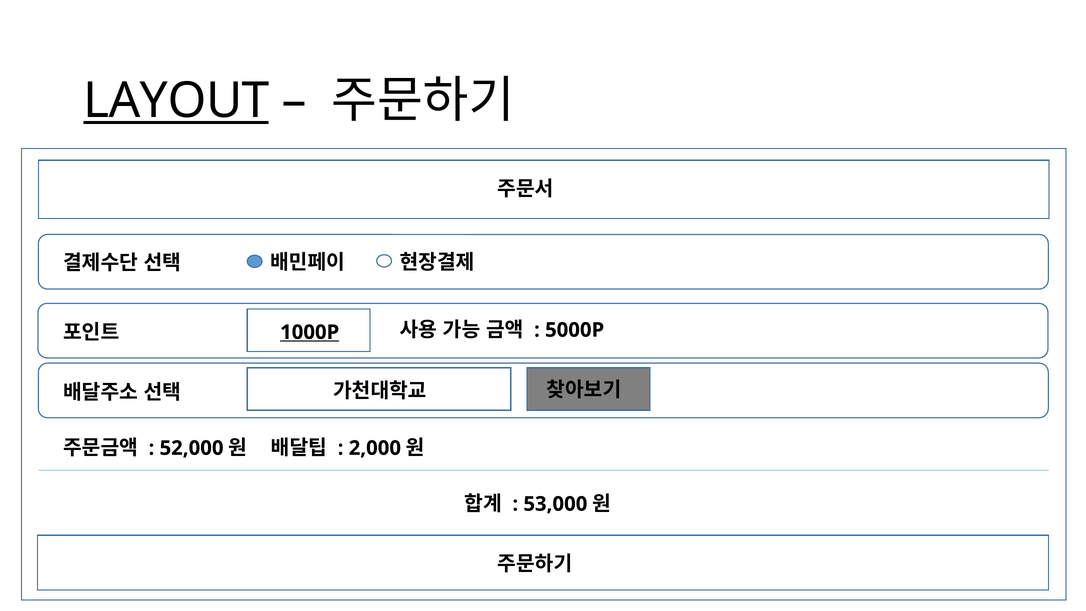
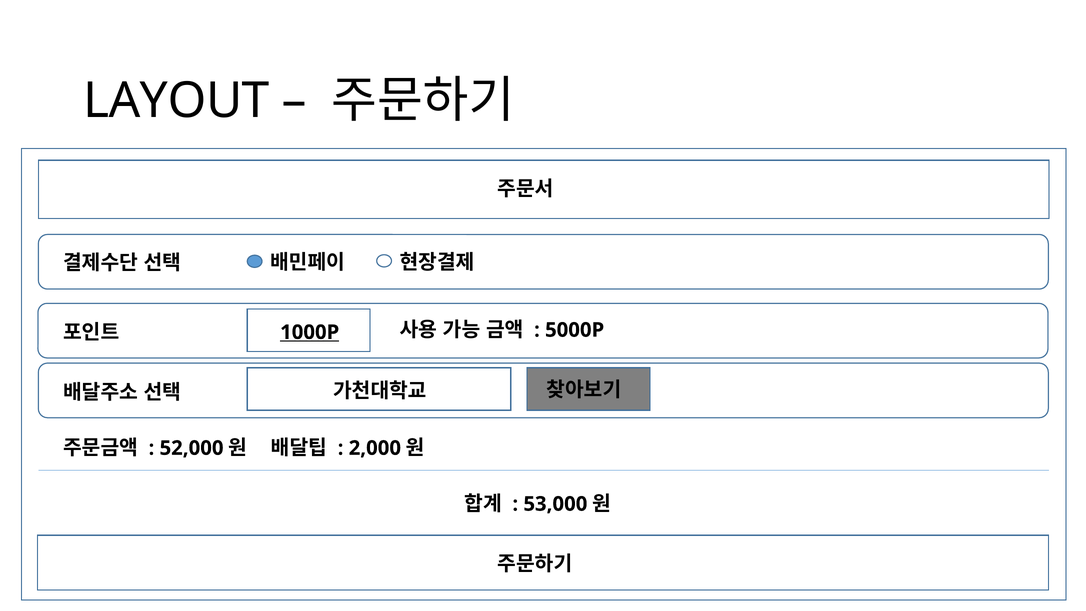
LAYOUT underline: present -> none (176, 101)
